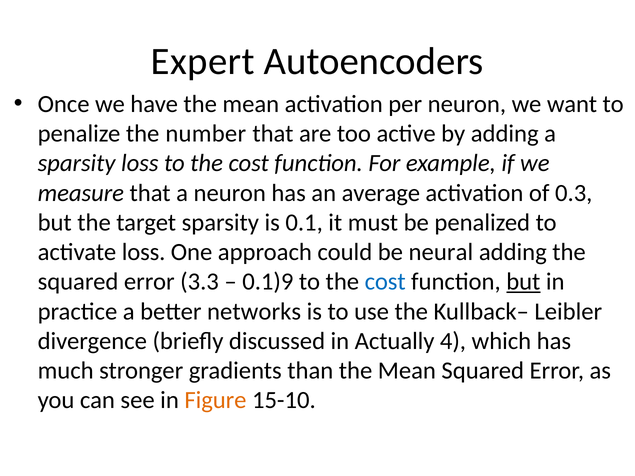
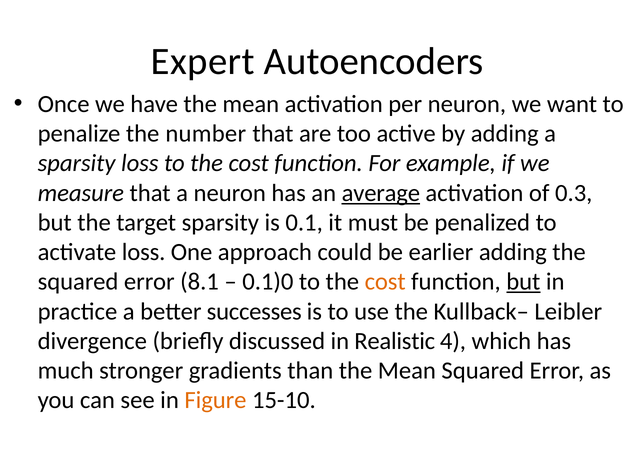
average underline: none -> present (381, 193)
neural: neural -> earlier (441, 252)
3.3: 3.3 -> 8.1 (200, 282)
0.1)9: 0.1)9 -> 0.1)0 (268, 282)
cost colour: blue -> orange (385, 282)
networks: networks -> successes (254, 312)
Actually: Actually -> Realistic (395, 341)
